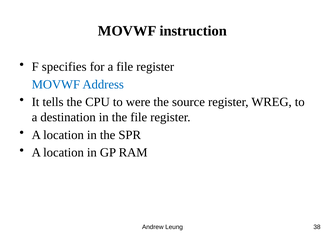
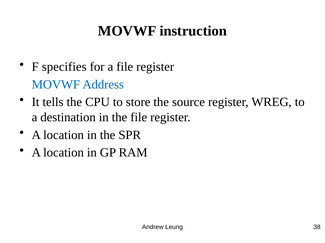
were: were -> store (138, 102)
